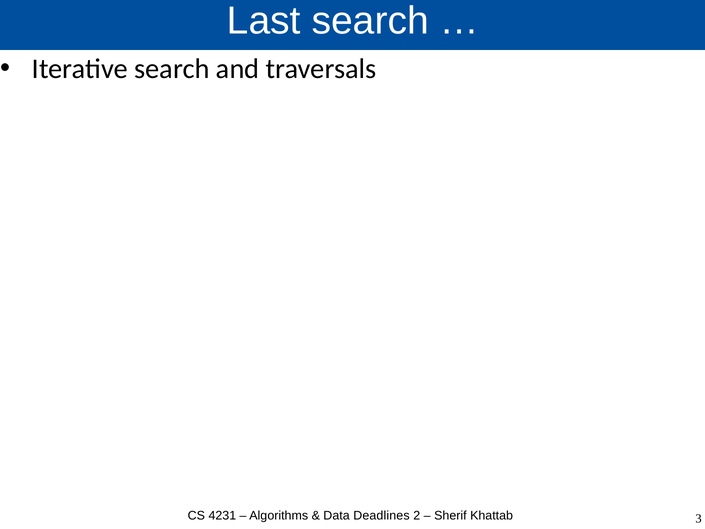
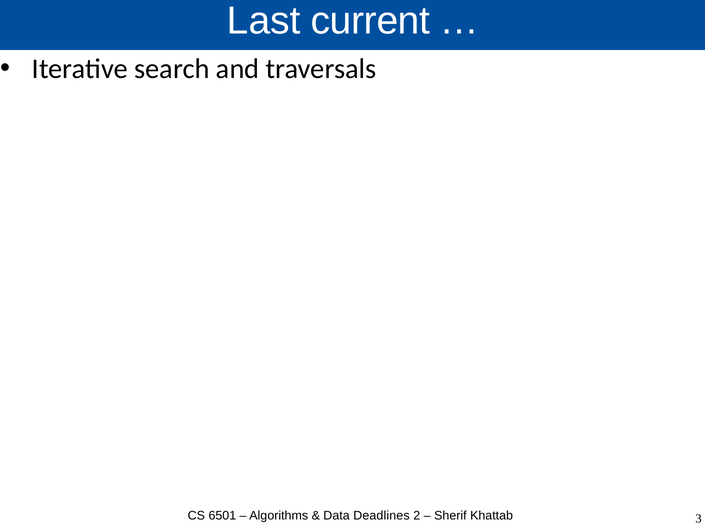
Last search: search -> current (370, 21)
4231: 4231 -> 6501 (222, 516)
